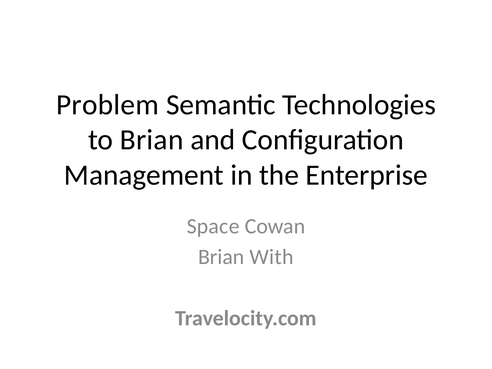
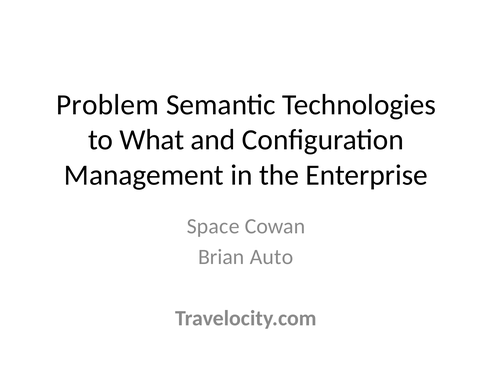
to Brian: Brian -> What (152, 140)
With: With -> Auto (272, 257)
